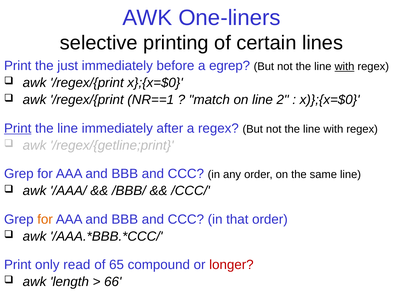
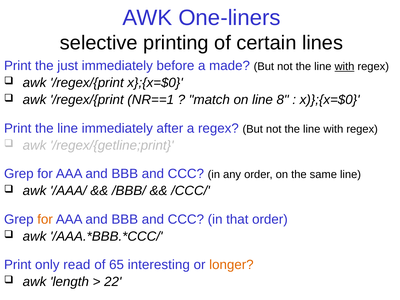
egrep: egrep -> made (230, 66)
2: 2 -> 8 (283, 100)
Print underline: present -> none (18, 128)
compound: compound -> interesting (159, 265)
longer colour: red -> orange (231, 265)
66: 66 -> 22 (113, 282)
